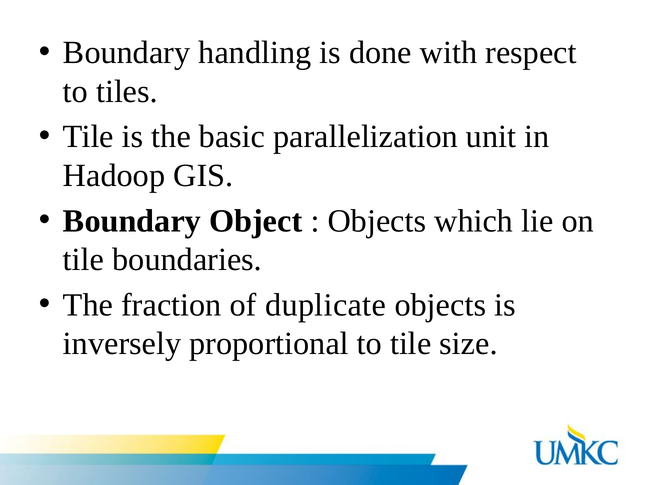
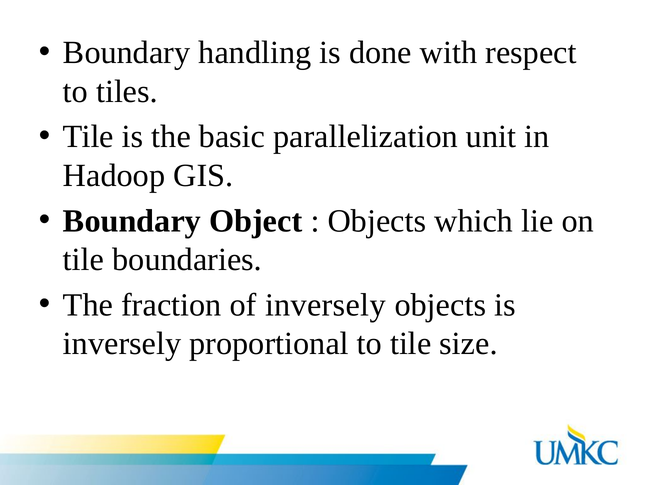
of duplicate: duplicate -> inversely (325, 305)
